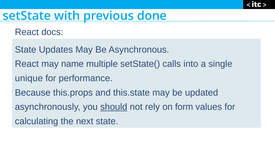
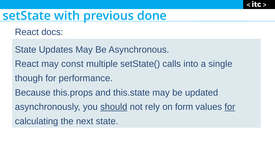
name: name -> const (72, 64)
unique: unique -> though (29, 78)
for underline: none -> present (230, 107)
